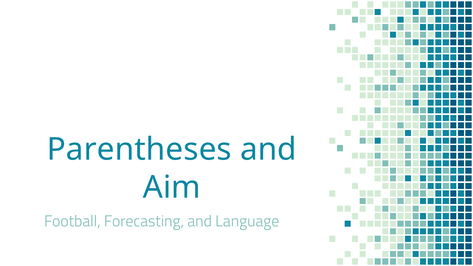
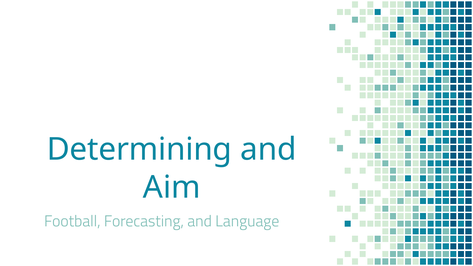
Parentheses: Parentheses -> Determining (139, 150)
